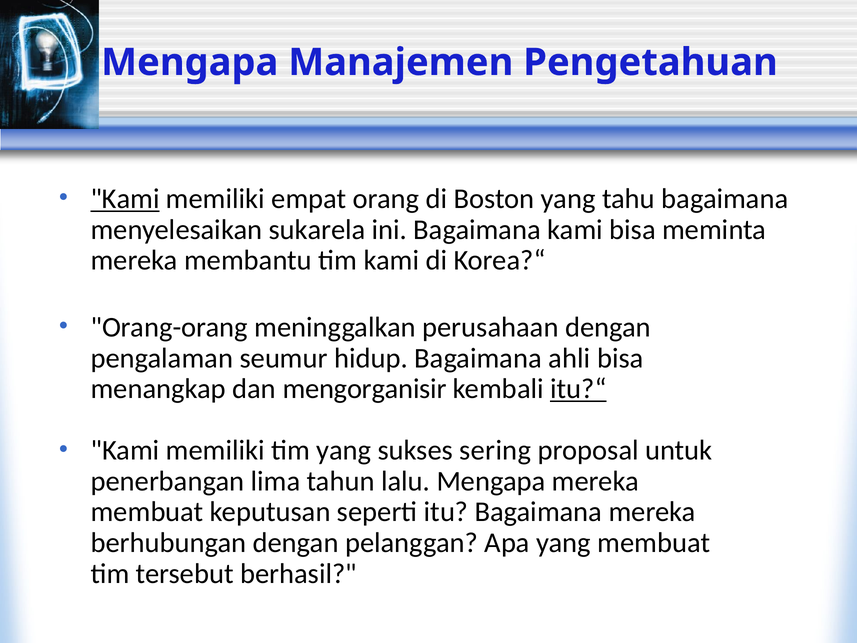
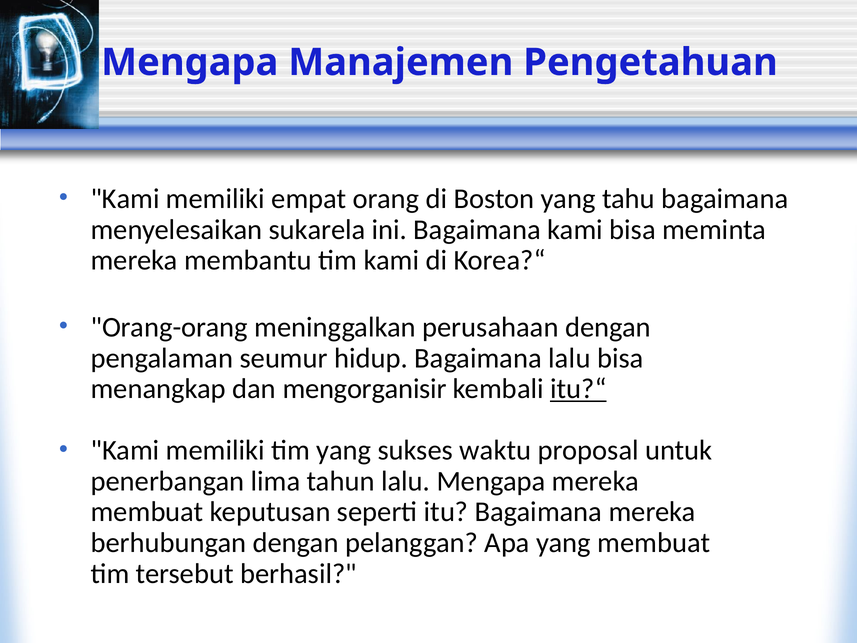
Kami underline: present -> none (125, 199)
Bagaimana ahli: ahli -> lalu (569, 358)
sering: sering -> waktu (495, 450)
